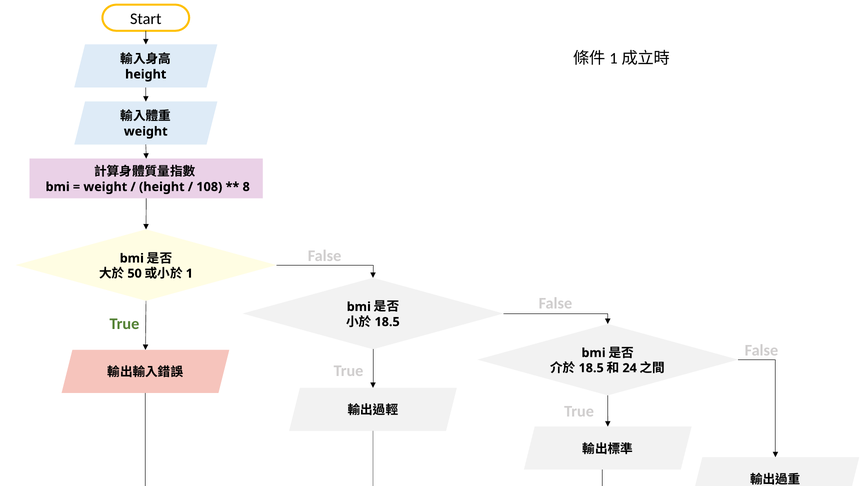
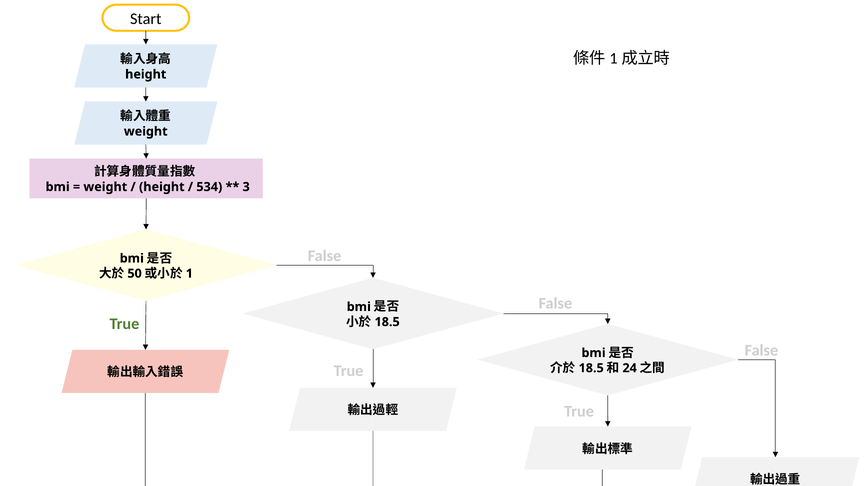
108: 108 -> 534 (209, 187)
8: 8 -> 3 (246, 187)
